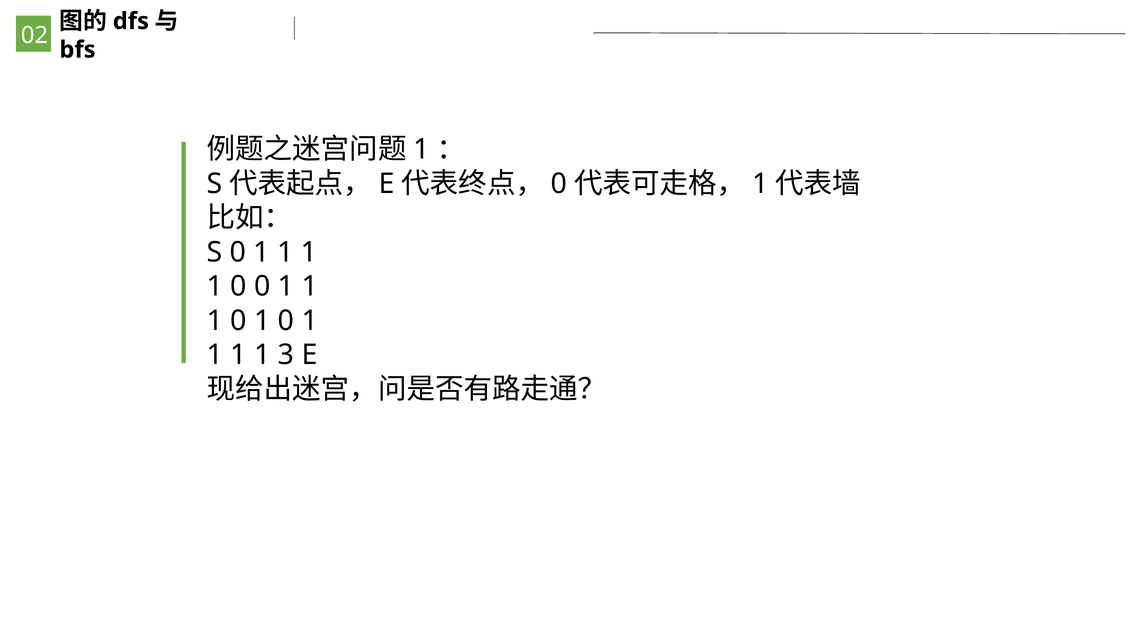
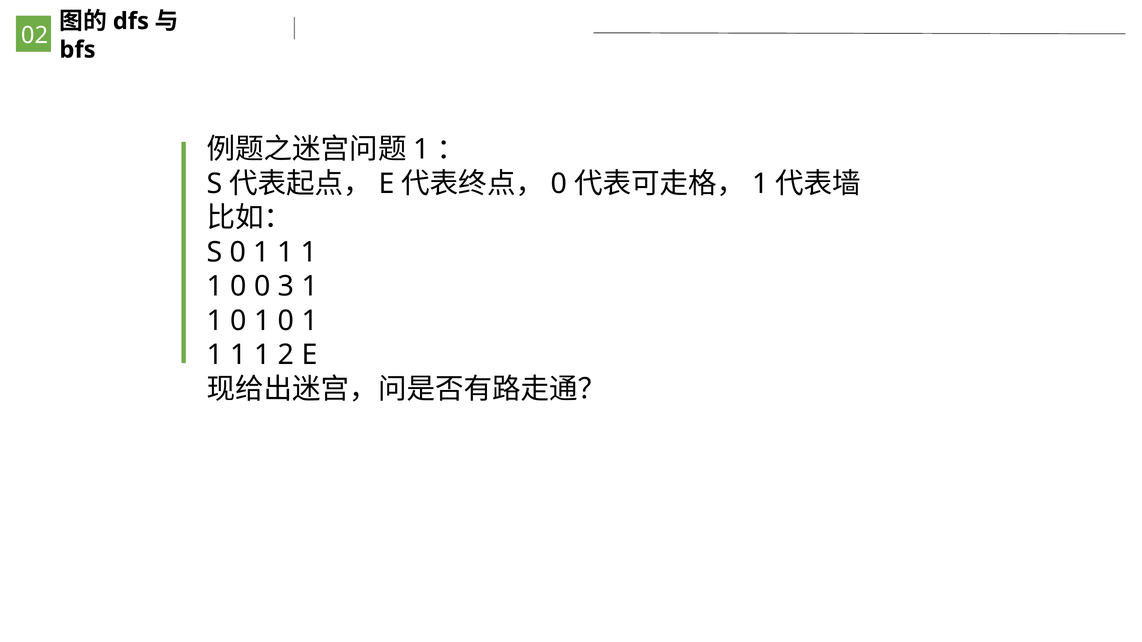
0 0 1: 1 -> 3 (286, 287)
3: 3 -> 2 (286, 355)
